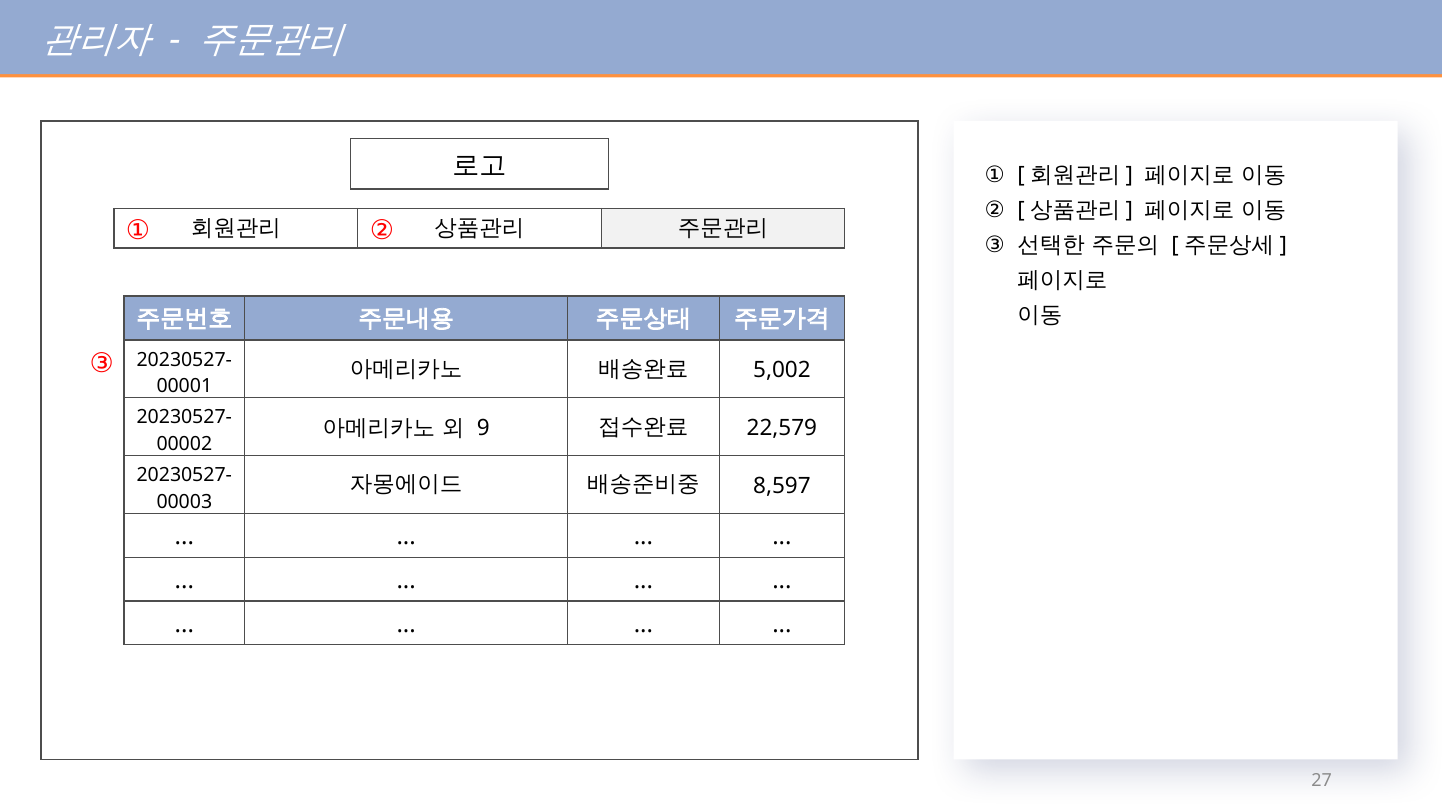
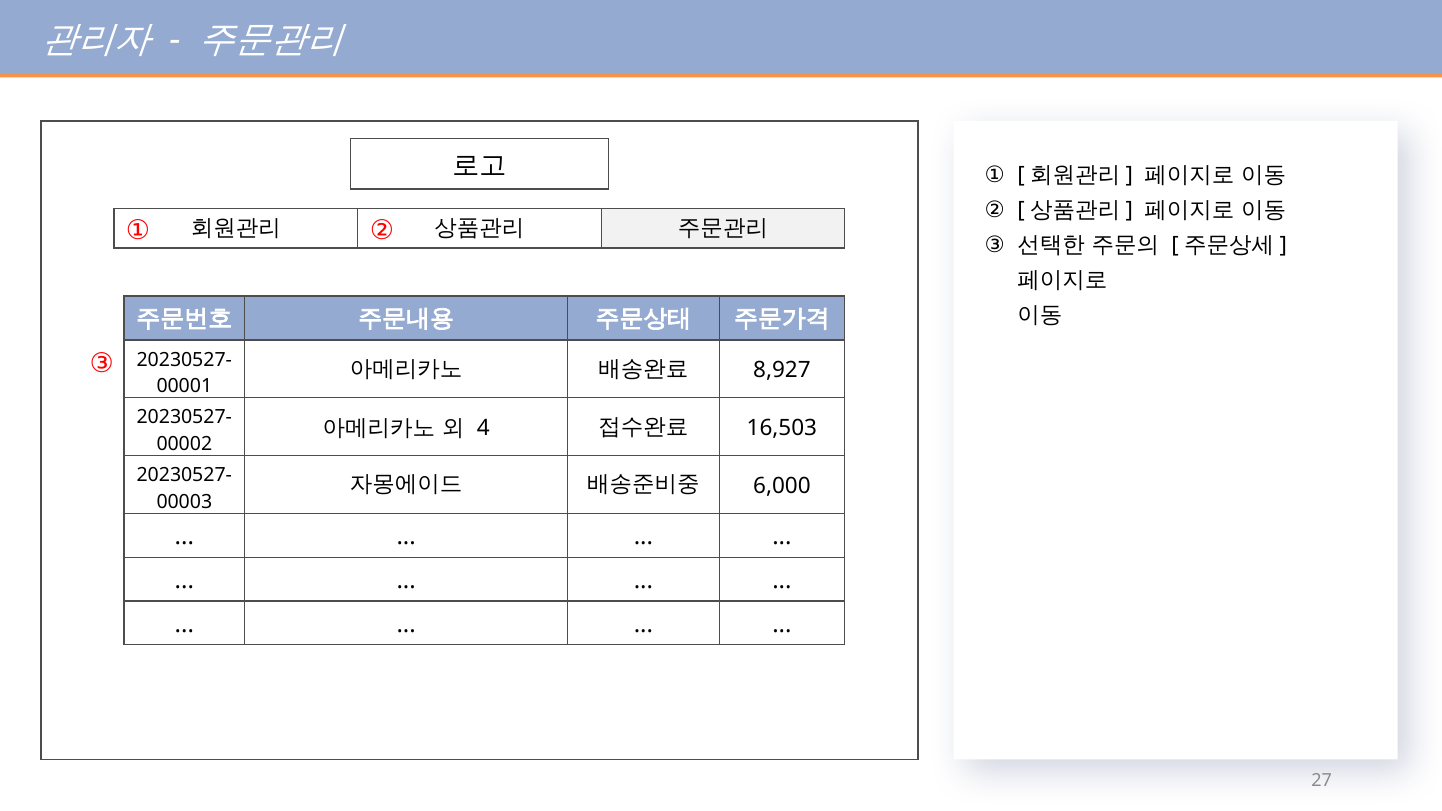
5,002: 5,002 -> 8,927 (782, 370)
9: 9 -> 4 (483, 428)
22,579: 22,579 -> 16,503 (782, 428)
8,597: 8,597 -> 6,000 (782, 486)
